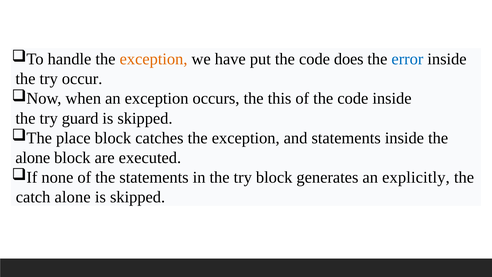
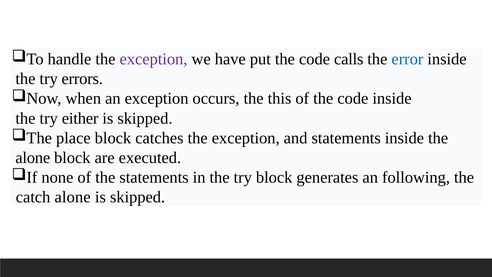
exception colour: orange -> purple (154, 59)
does: does -> calls (349, 59)
occur: occur -> errors (82, 79)
guard: guard -> either (80, 118)
explicitly: explicitly -> following (416, 177)
